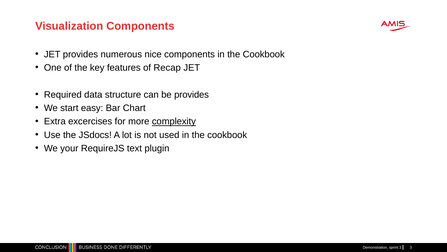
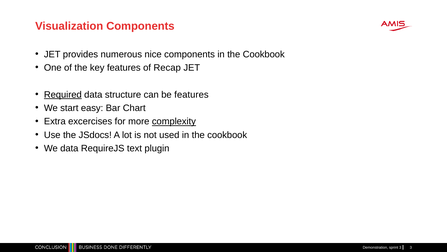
Required underline: none -> present (63, 94)
be provides: provides -> features (191, 94)
We your: your -> data (69, 148)
